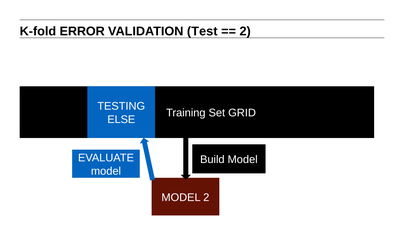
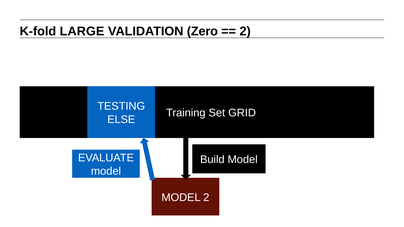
ERROR: ERROR -> LARGE (82, 31)
Test: Test -> Zero (202, 31)
